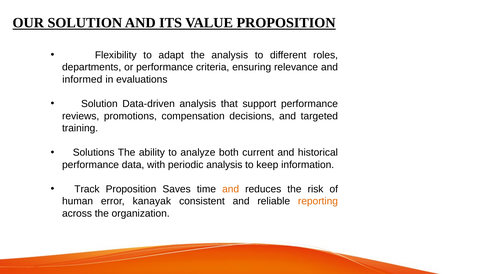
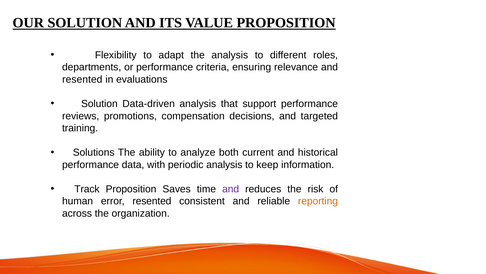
informed: informed -> resented (82, 79)
and colour: orange -> purple (231, 189)
error kanayak: kanayak -> resented (152, 201)
